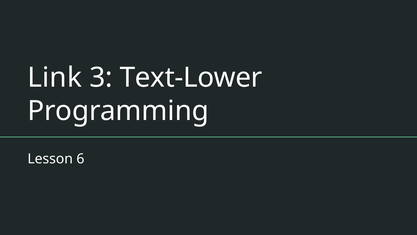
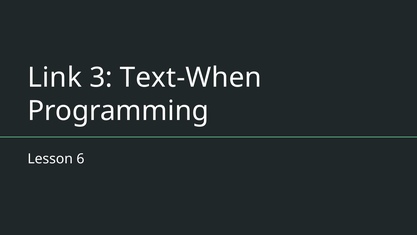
Text-Lower: Text-Lower -> Text-When (191, 78)
